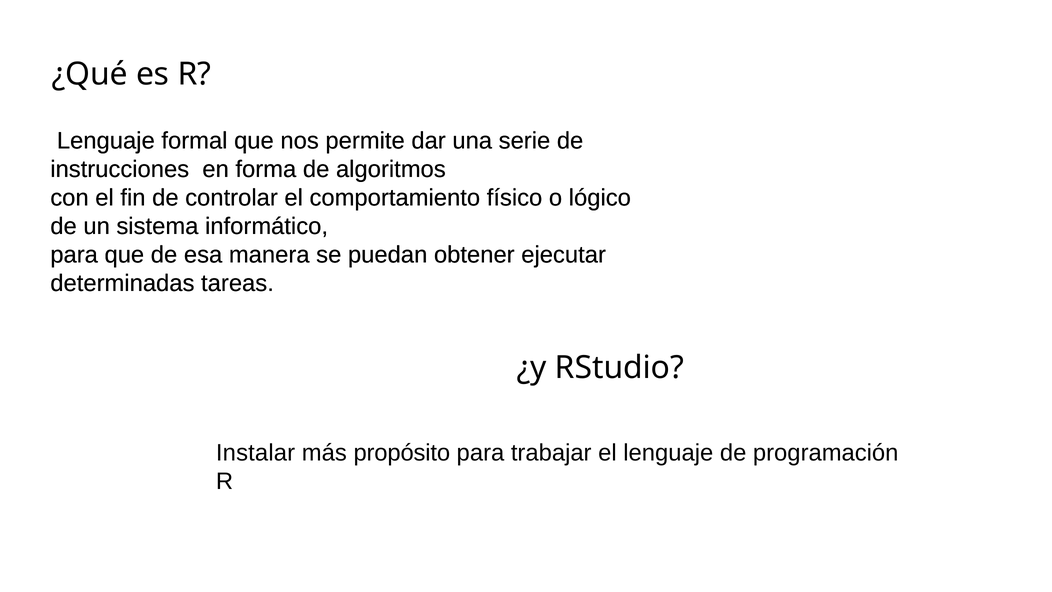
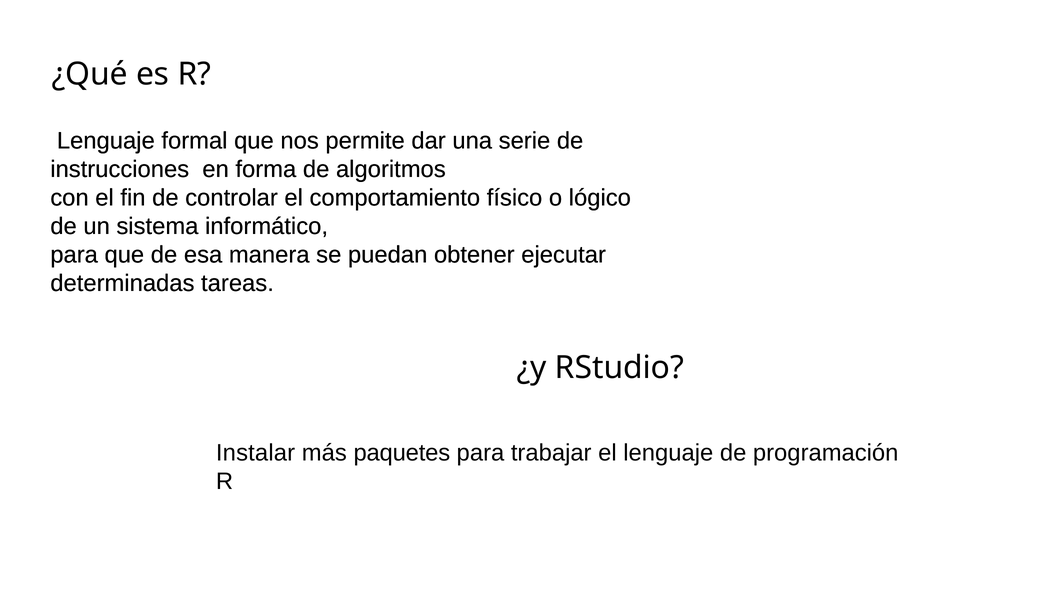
propósito: propósito -> paquetes (402, 453)
